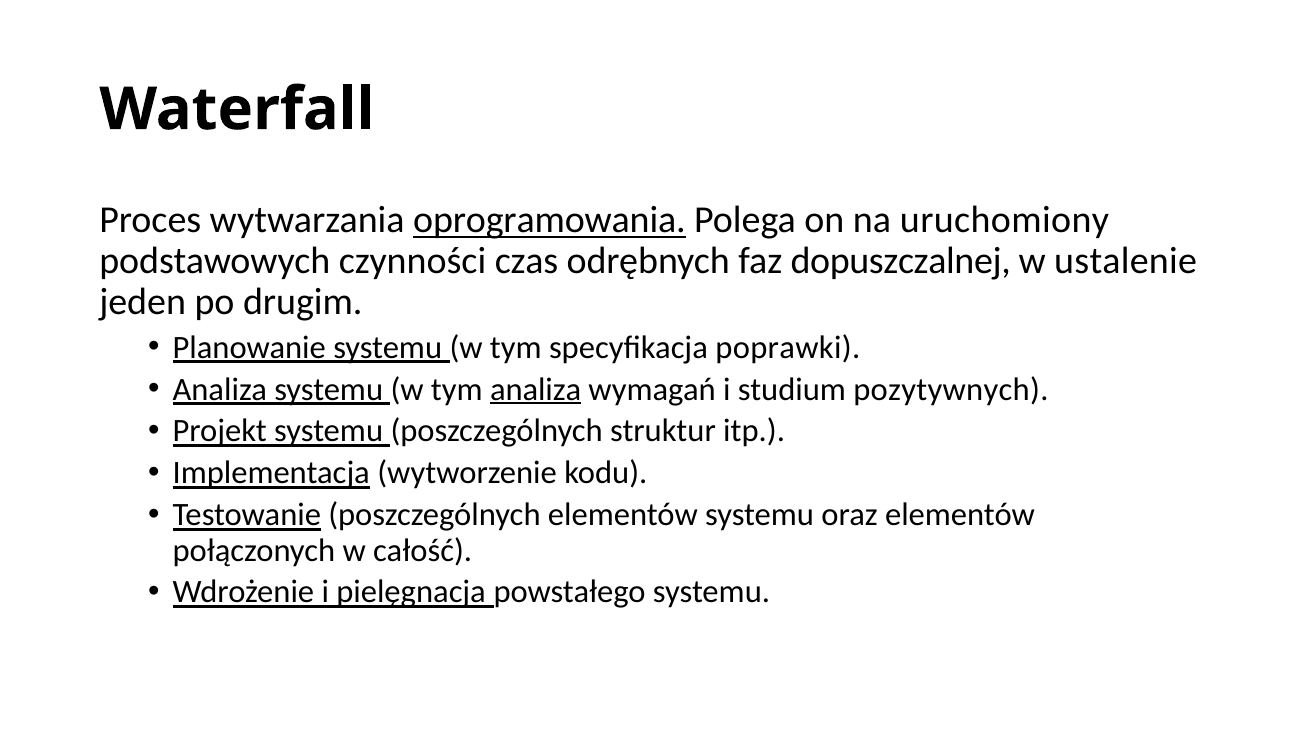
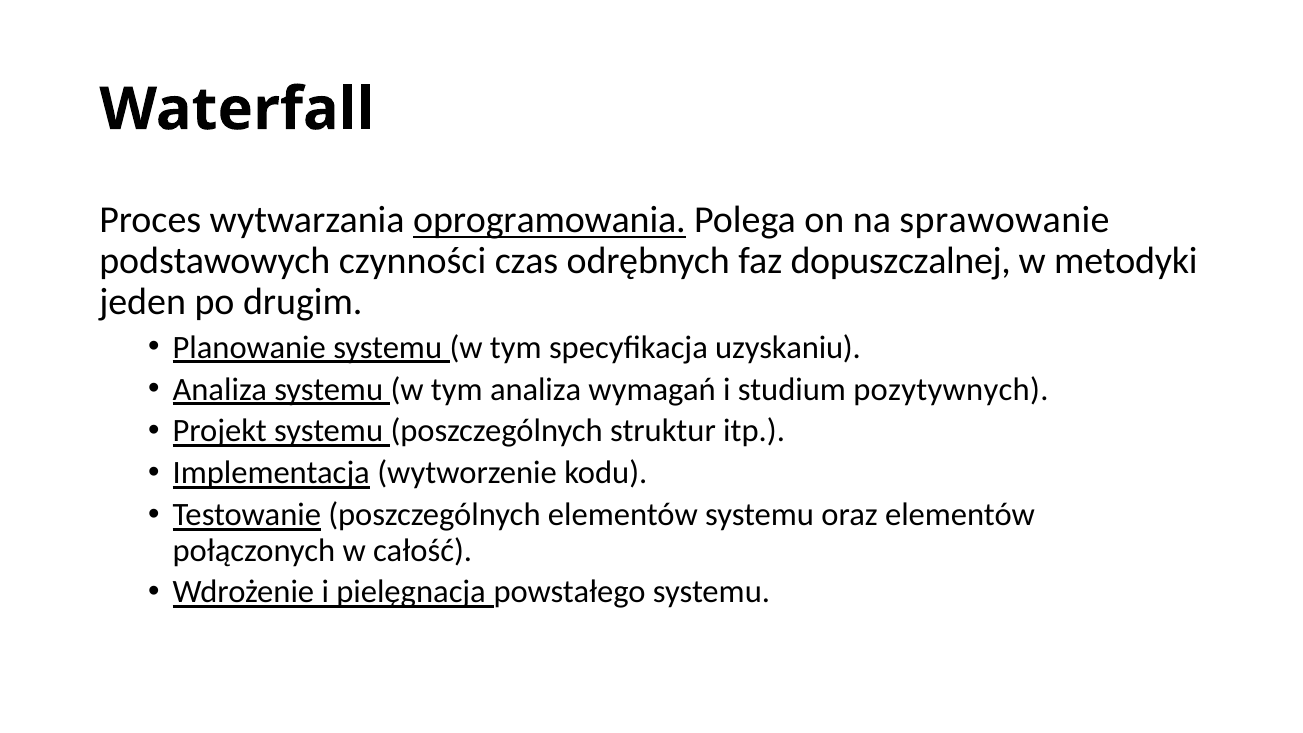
uruchomiony: uruchomiony -> sprawowanie (1005, 220)
ustalenie: ustalenie -> metodyki (1126, 261)
poprawki: poprawki -> uzyskaniu (788, 347)
analiza underline: present -> none (536, 389)
